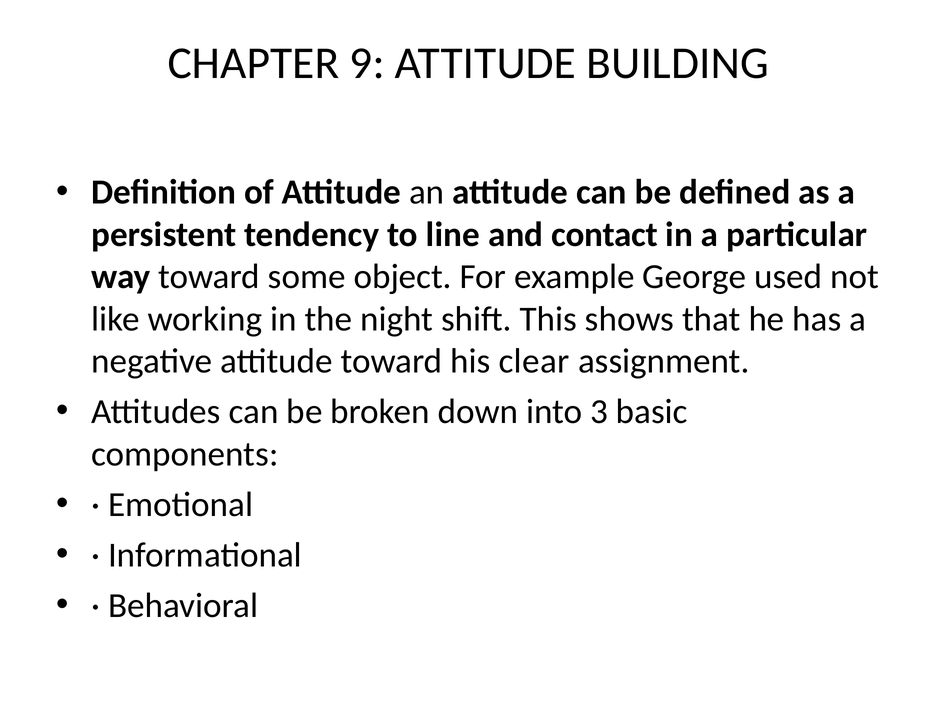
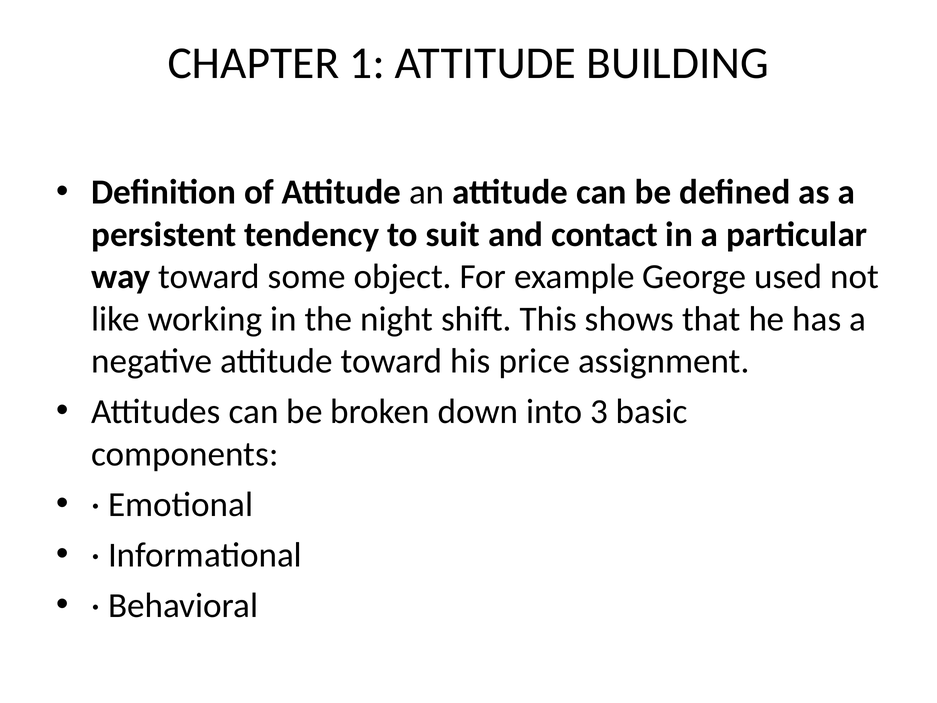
9: 9 -> 1 (367, 63)
line: line -> suit (453, 234)
clear: clear -> price (534, 361)
